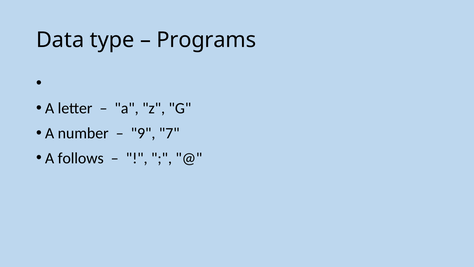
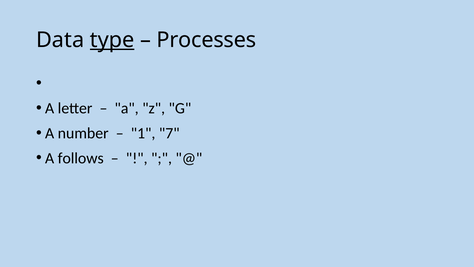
type underline: none -> present (112, 40)
Programs: Programs -> Processes (206, 40)
9: 9 -> 1 (143, 133)
